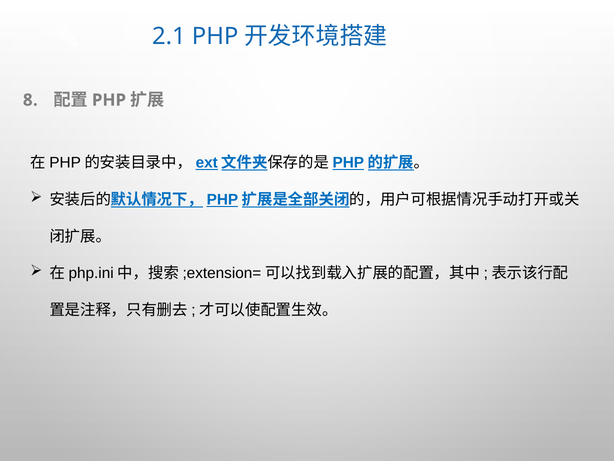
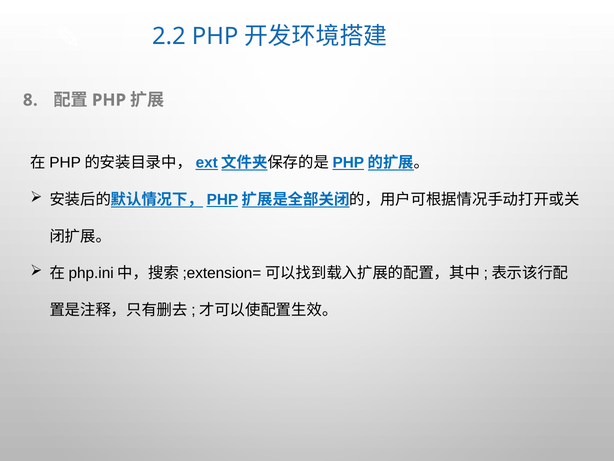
2.1: 2.1 -> 2.2 (169, 36)
